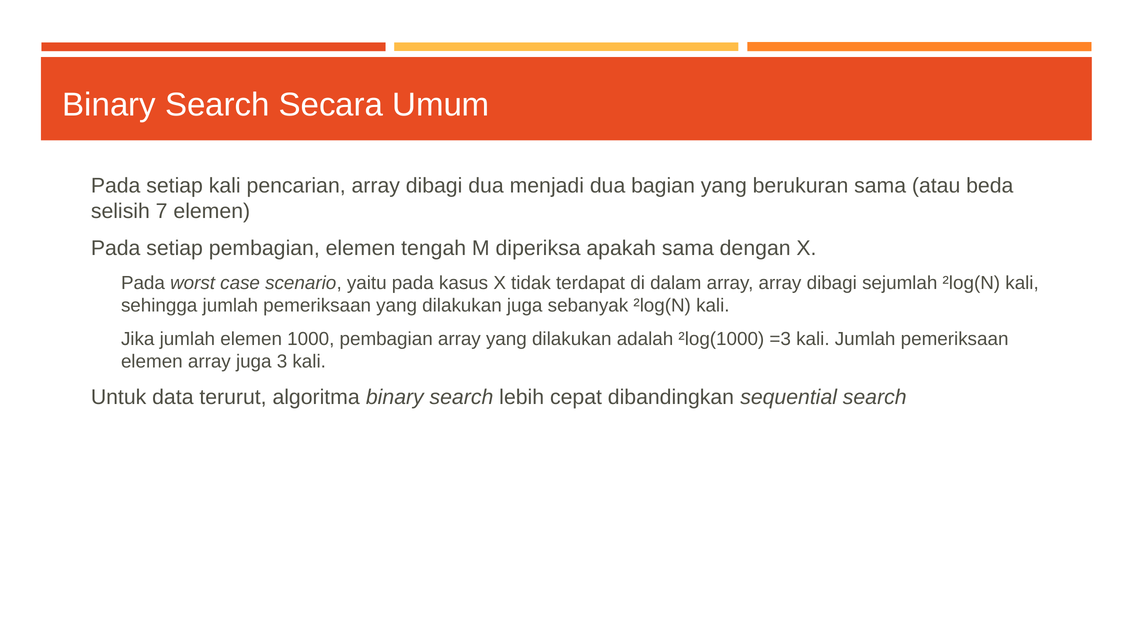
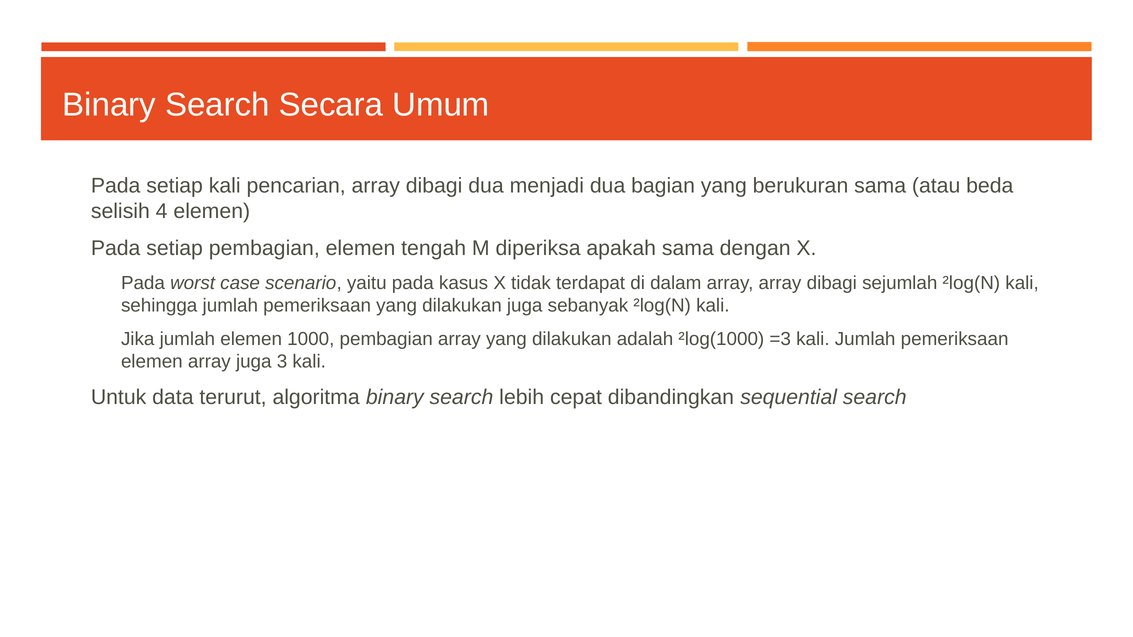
7: 7 -> 4 (162, 212)
